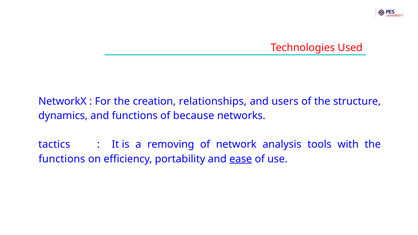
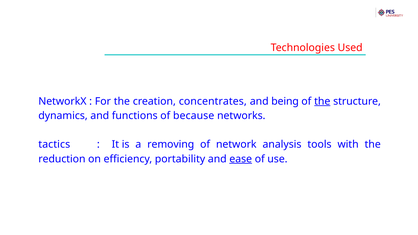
relationships: relationships -> concentrates (213, 101)
users: users -> being (285, 101)
the underline: none -> present (322, 101)
functions: functions -> reduction (62, 159)
